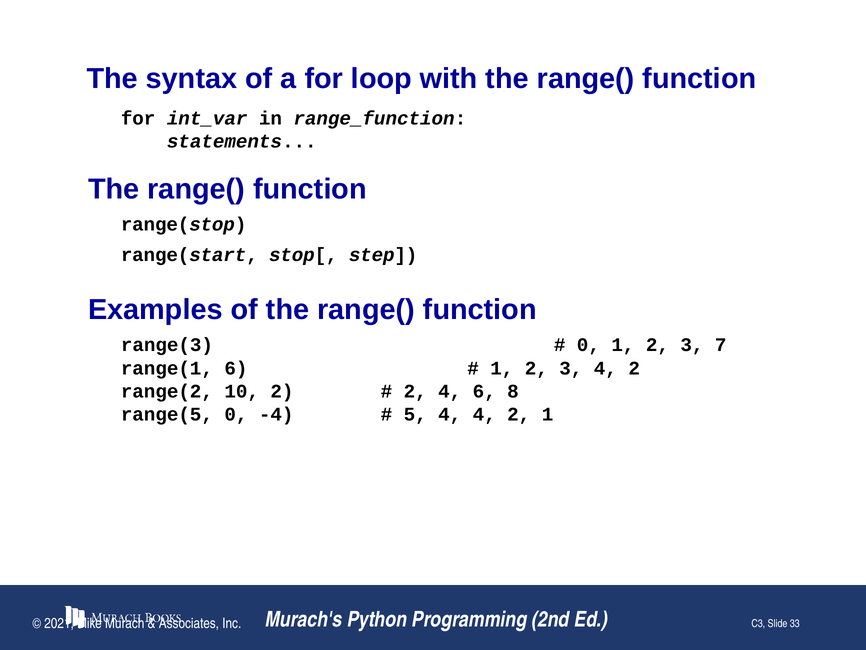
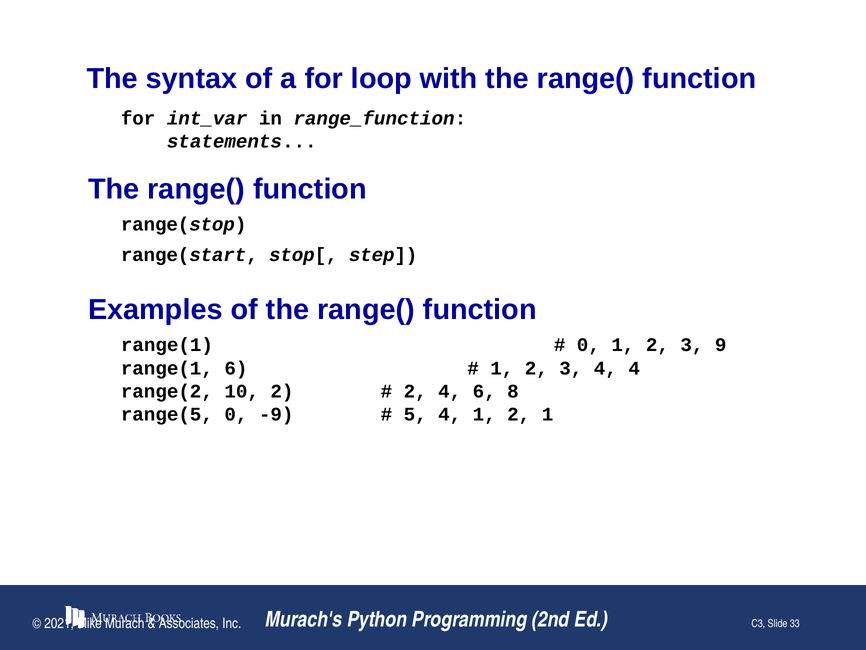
range(3: range(3 -> range(1 (167, 345)
7: 7 -> 9 (721, 345)
3 4 2: 2 -> 4 (634, 368)
-4: -4 -> -9 (276, 414)
4 4: 4 -> 1 (484, 414)
